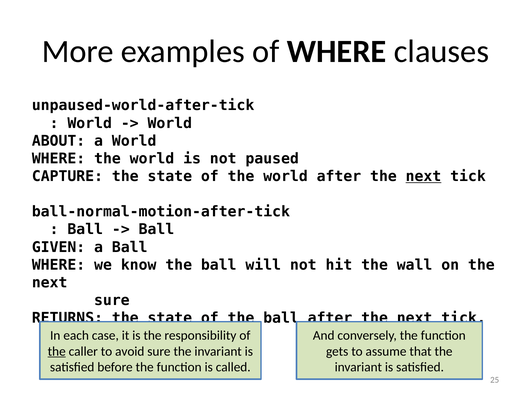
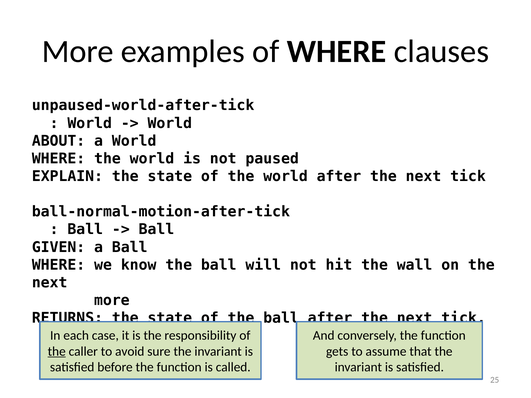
CAPTURE: CAPTURE -> EXPLAIN (67, 176)
next underline: present -> none (423, 176)
sure: sure -> more (112, 300)
